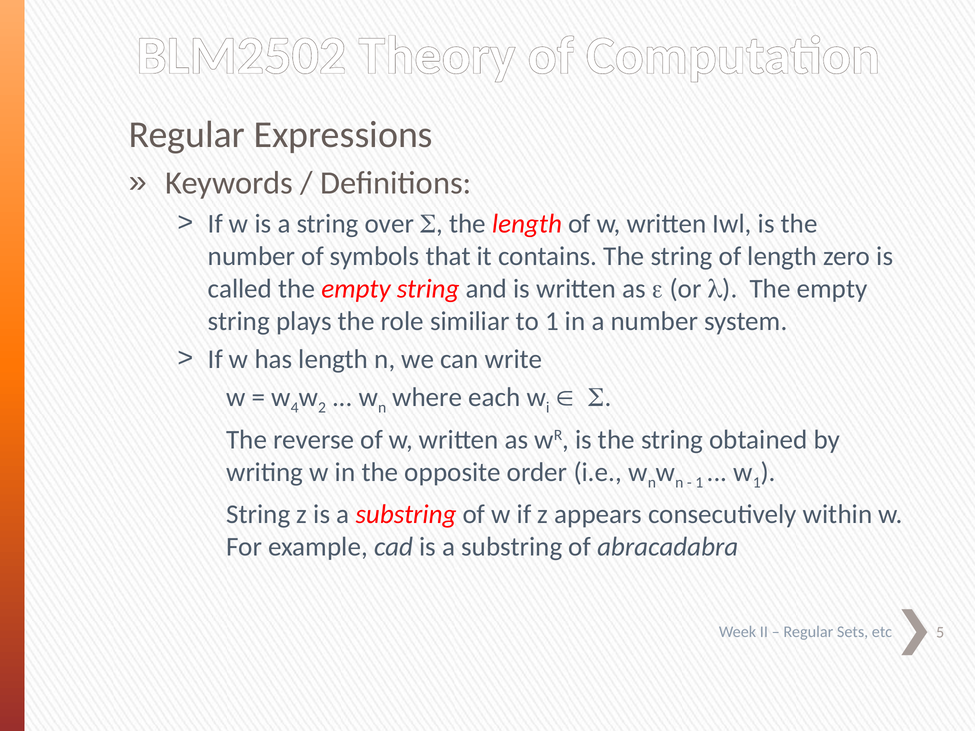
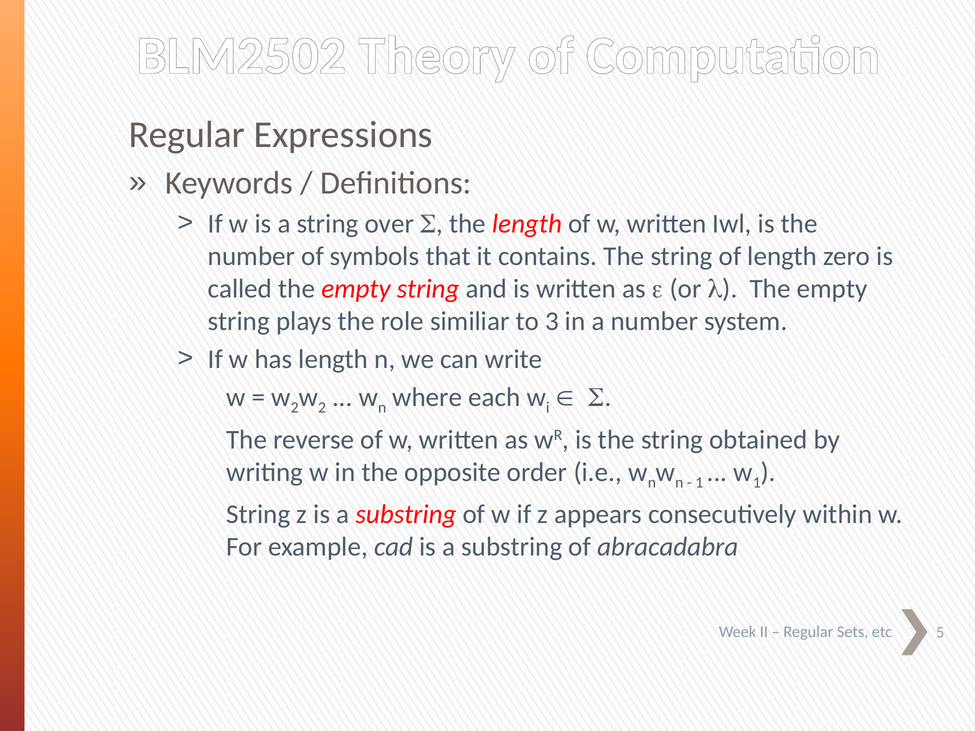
to 1: 1 -> 3 (552, 322)
4: 4 -> 2 (295, 408)
